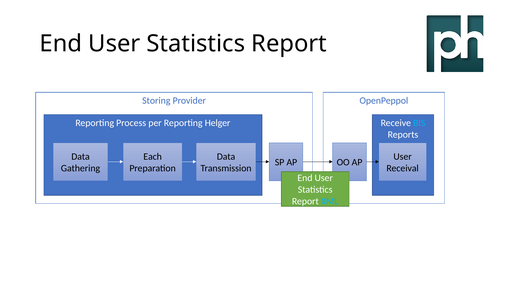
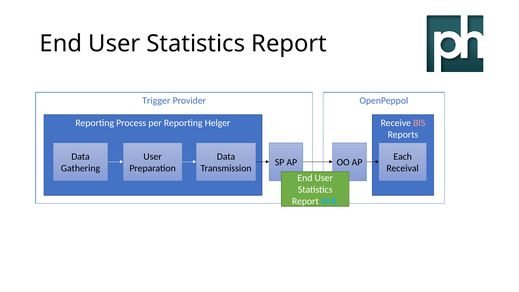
Storing: Storing -> Trigger (156, 101)
BIS colour: light blue -> pink (419, 123)
Each: Each -> User (153, 157)
User: User -> Each (403, 157)
